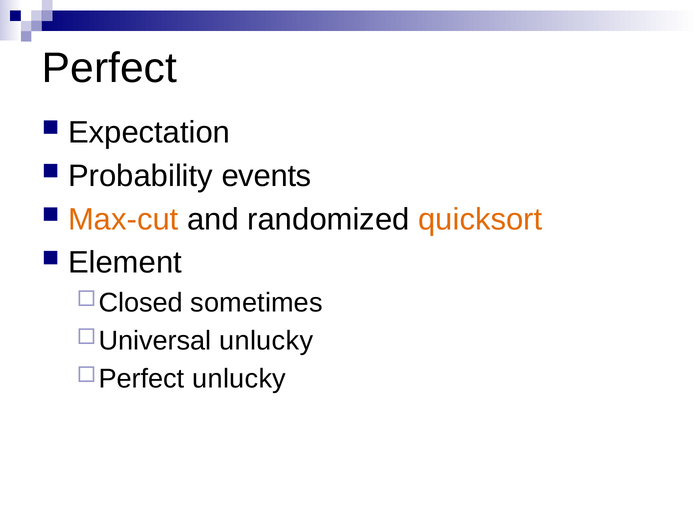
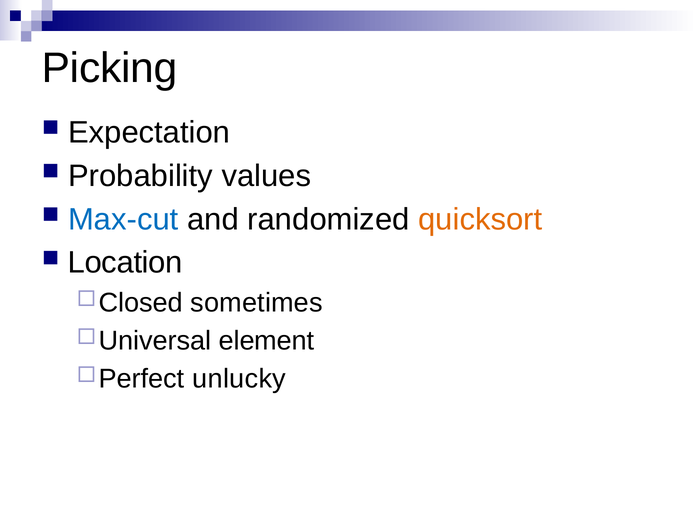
Perfect: Perfect -> Picking (110, 68)
events: events -> values (266, 176)
Max-cut colour: orange -> blue (123, 219)
Element: Element -> Location (125, 263)
unlucky: unlucky -> element (267, 341)
